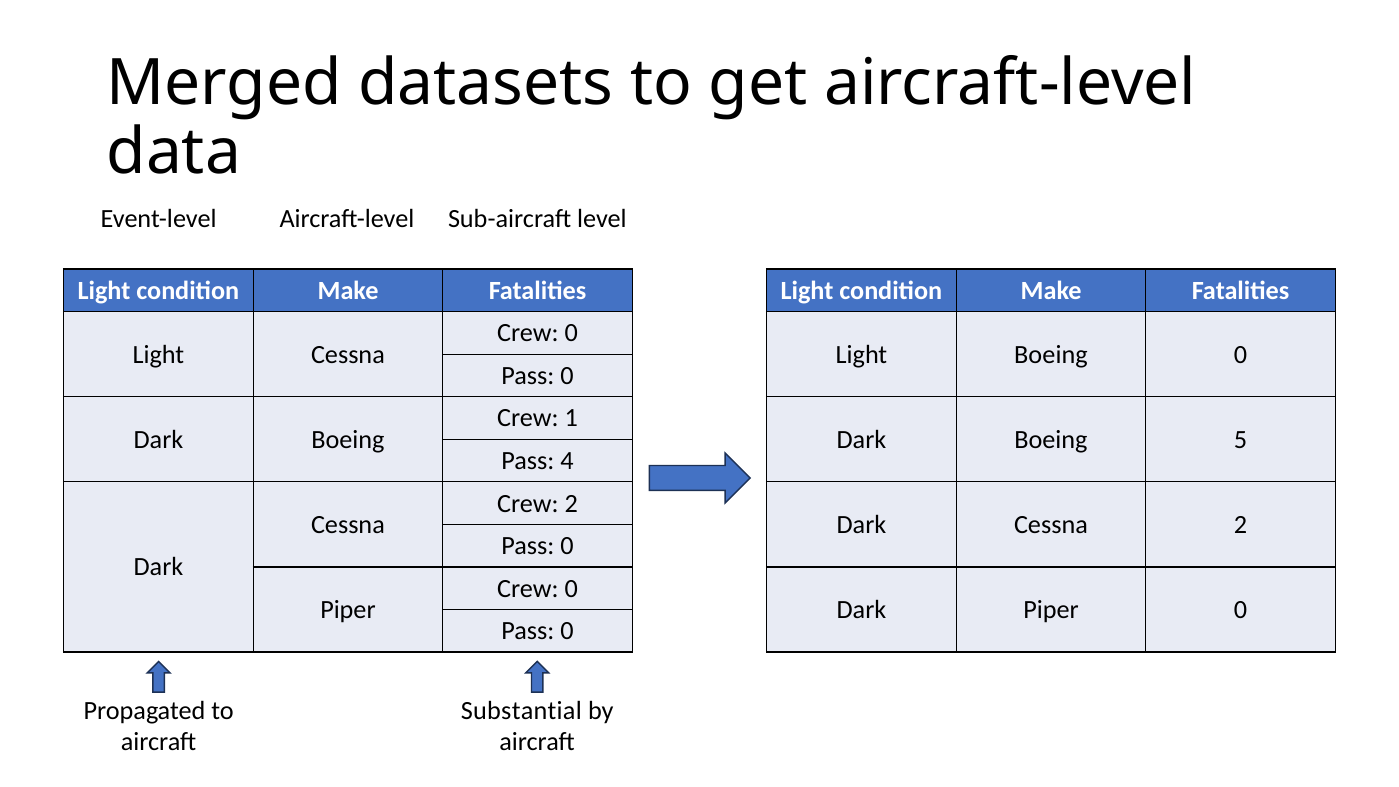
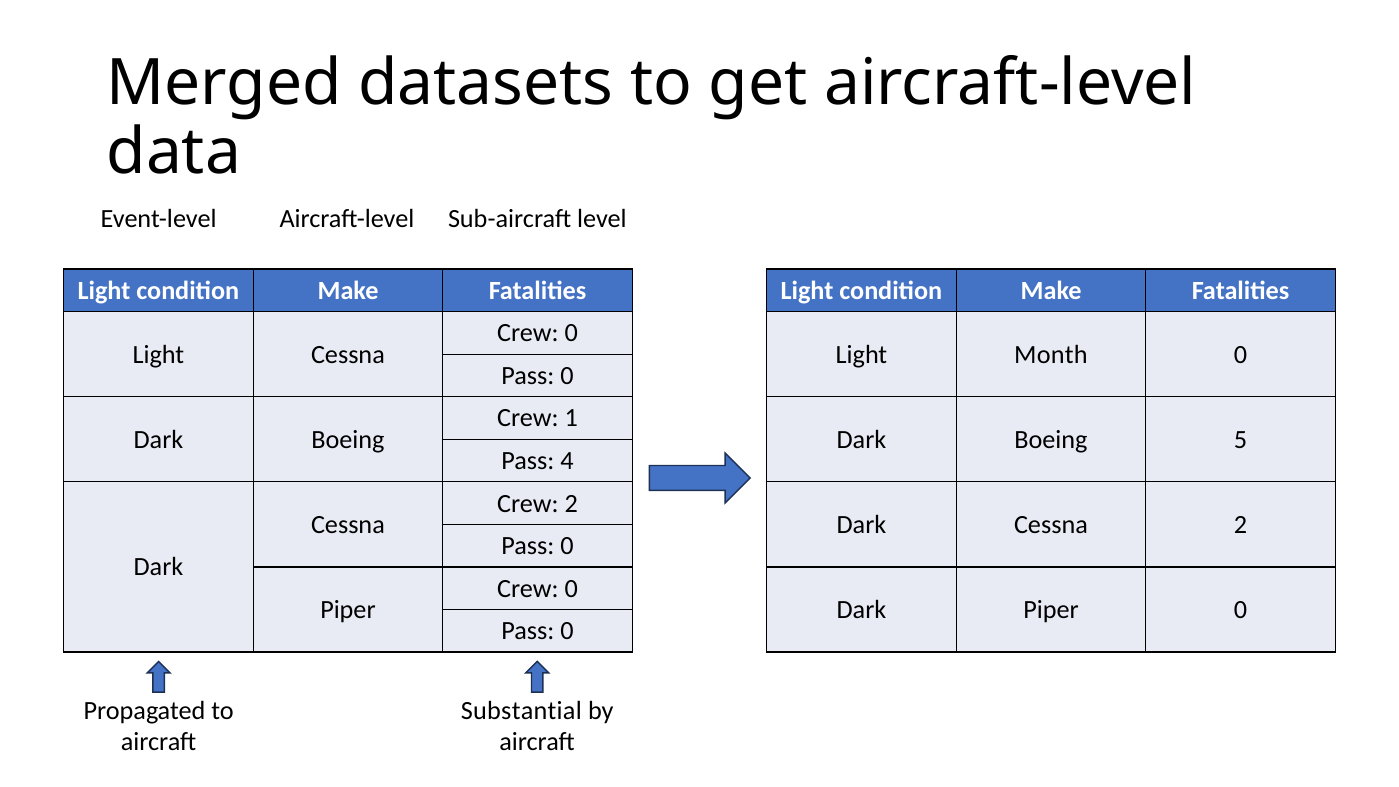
Light Boeing: Boeing -> Month (1051, 354)
